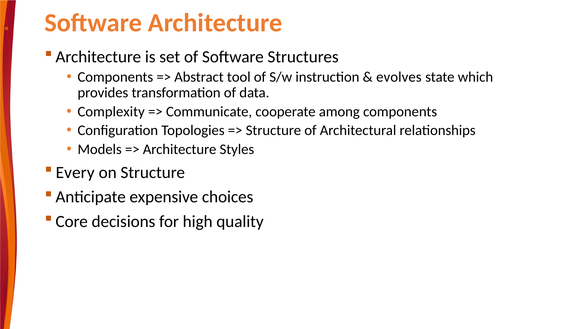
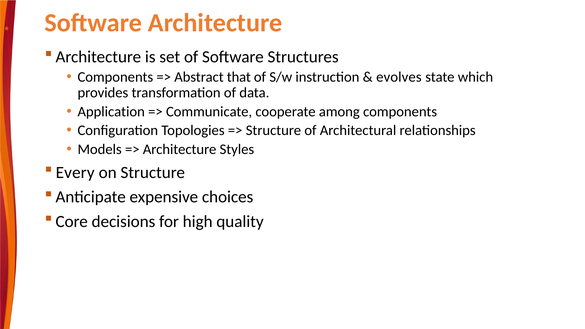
tool: tool -> that (239, 77)
Complexity: Complexity -> Application (111, 112)
